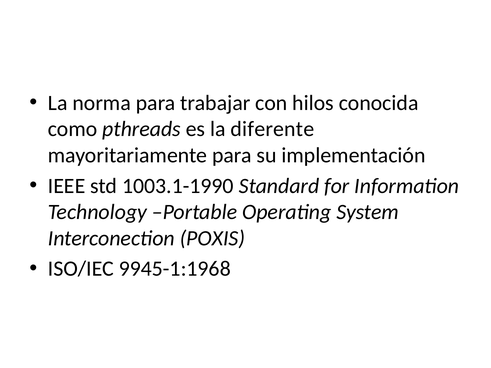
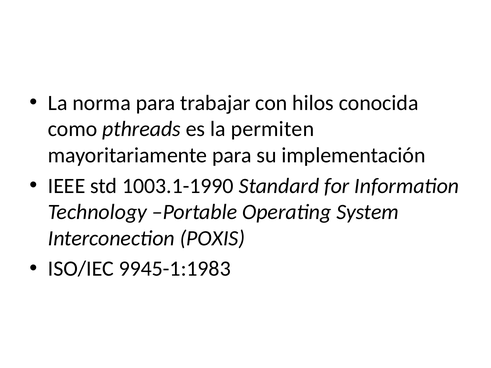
diferente: diferente -> permiten (272, 129)
9945-1:1968: 9945-1:1968 -> 9945-1:1983 (175, 269)
